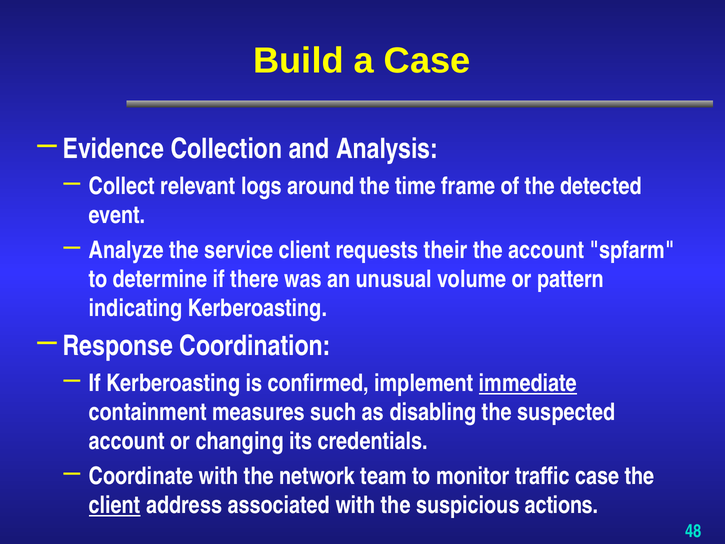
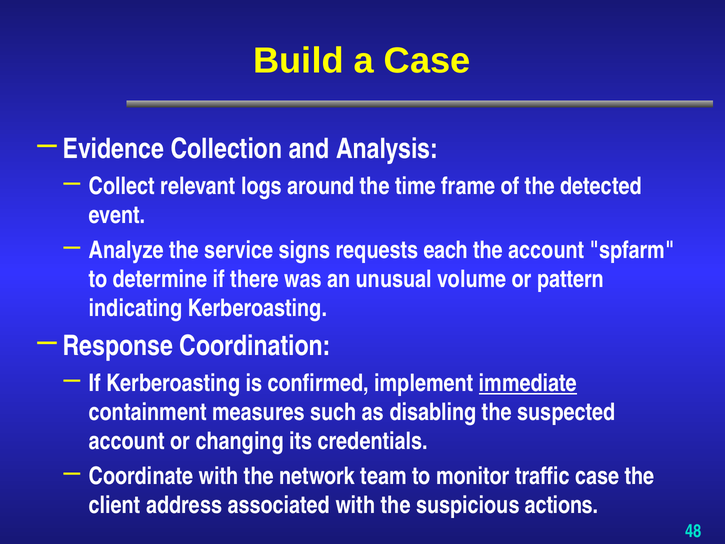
service client: client -> signs (304, 250)
their: their -> each (446, 250)
client underline: present -> none (115, 505)
